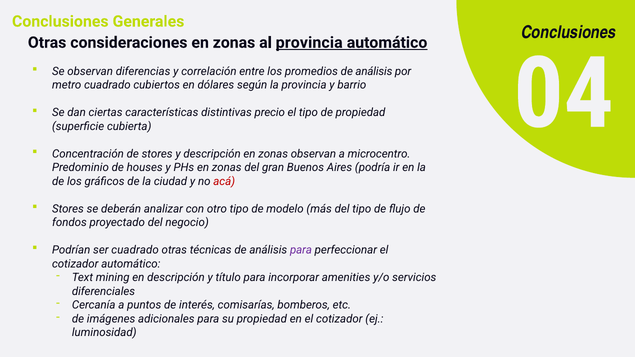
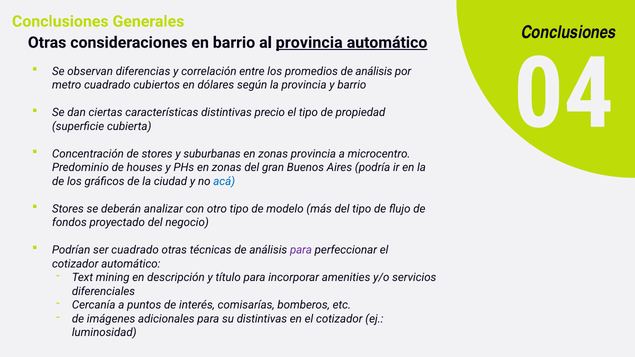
consideraciones en zonas: zonas -> barrio (234, 43)
y descripción: descripción -> suburbanas (212, 154)
zonas observan: observan -> provincia (313, 154)
acá colour: red -> blue (224, 181)
su propiedad: propiedad -> distintivas (262, 319)
